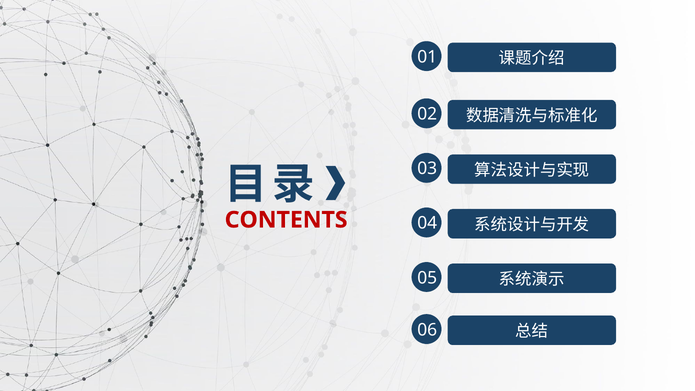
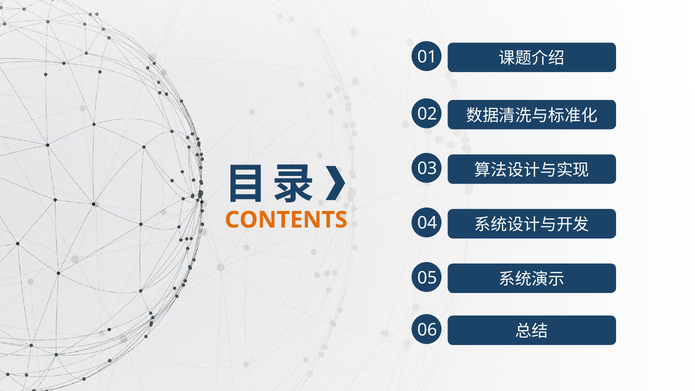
CONTENTS colour: red -> orange (286, 220)
